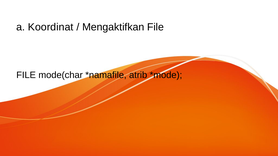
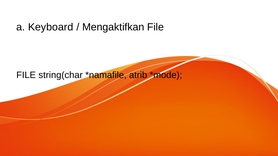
Koordinat: Koordinat -> Keyboard (51, 27)
mode(char: mode(char -> string(char (61, 75)
